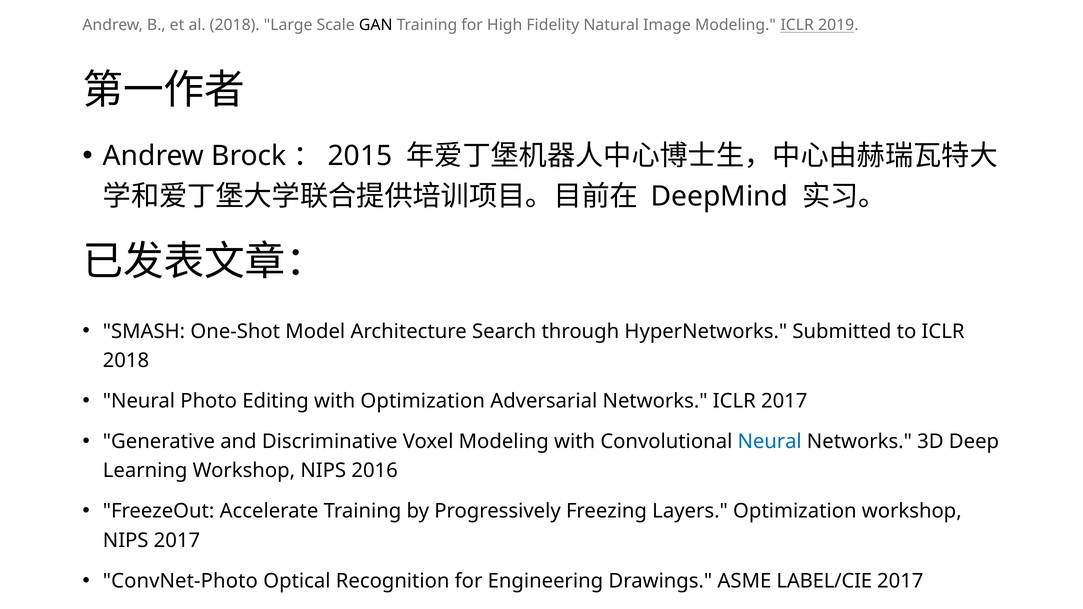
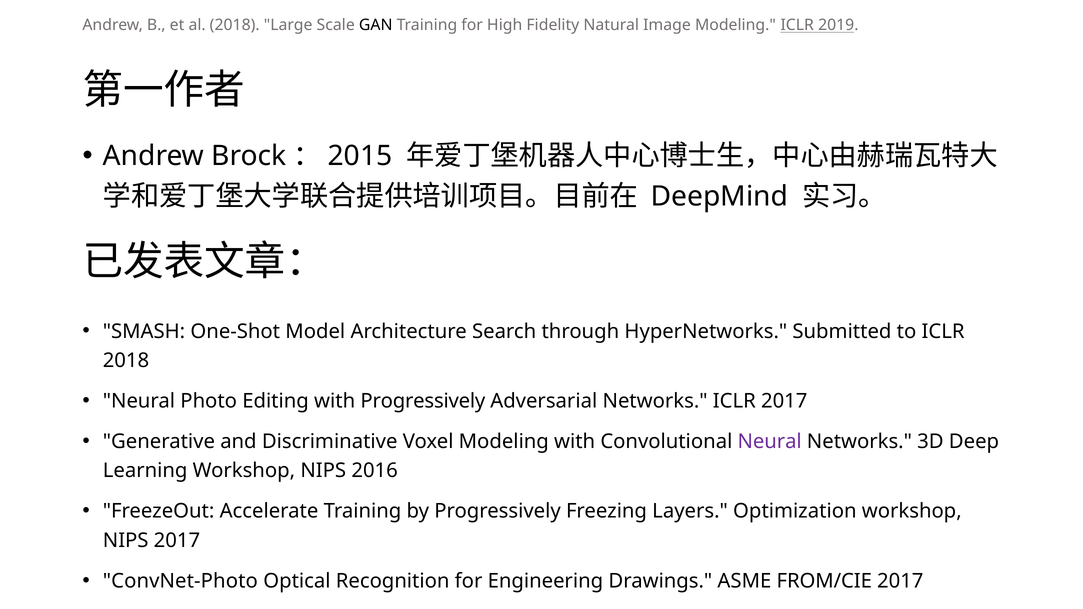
with Optimization: Optimization -> Progressively (423, 401)
Neural colour: blue -> purple (770, 442)
LABEL/CIE: LABEL/CIE -> FROM/CIE (824, 581)
